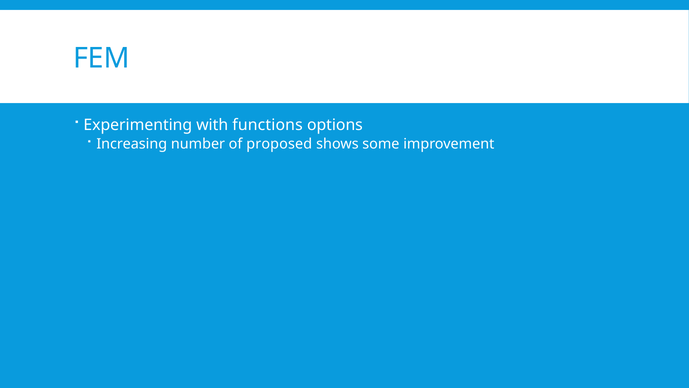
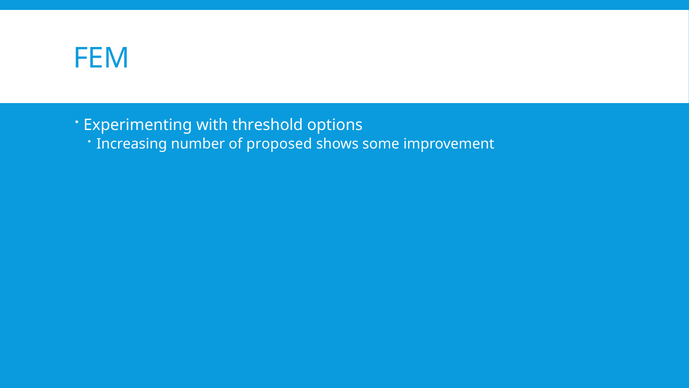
functions: functions -> threshold (268, 125)
